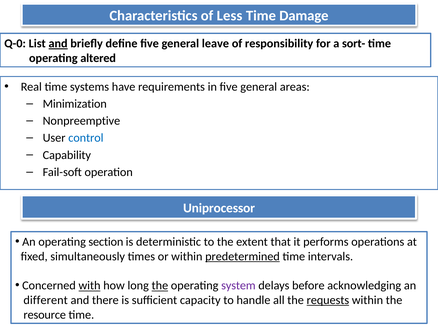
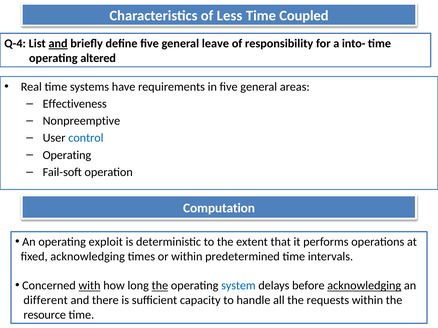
Damage: Damage -> Coupled (304, 16)
Q-0: Q-0 -> Q-4 (15, 44)
sort-: sort- -> into- (354, 44)
Minimization: Minimization -> Effectiveness (75, 104)
Capability: Capability -> Operating (67, 155)
Uniprocessor: Uniprocessor -> Computation (219, 208)
section: section -> exploit (106, 242)
fixed simultaneously: simultaneously -> acknowledging (88, 257)
predetermined underline: present -> none (242, 257)
system colour: purple -> blue (238, 286)
acknowledging underline: none -> present (364, 286)
requests underline: present -> none (328, 301)
